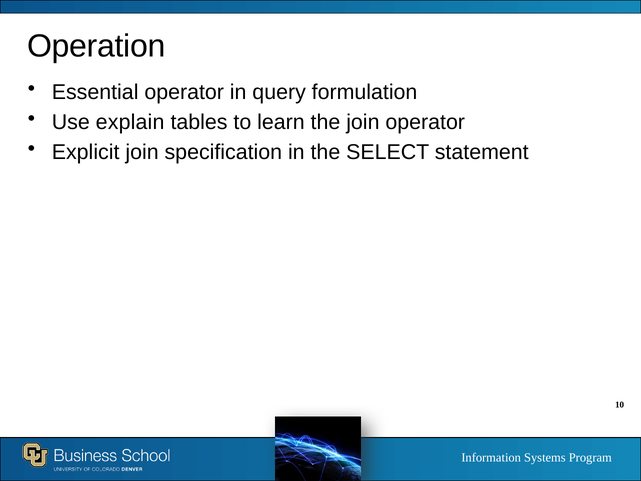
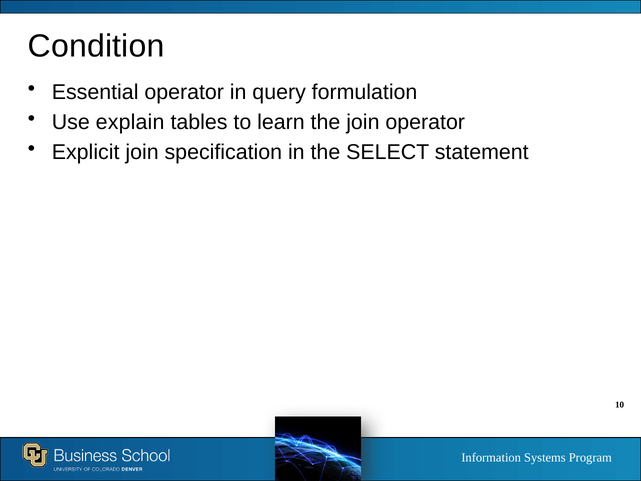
Operation: Operation -> Condition (96, 46)
